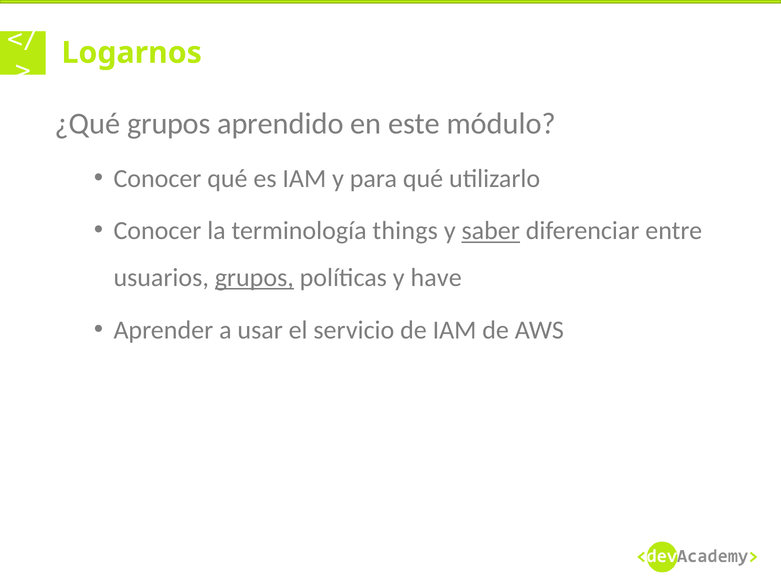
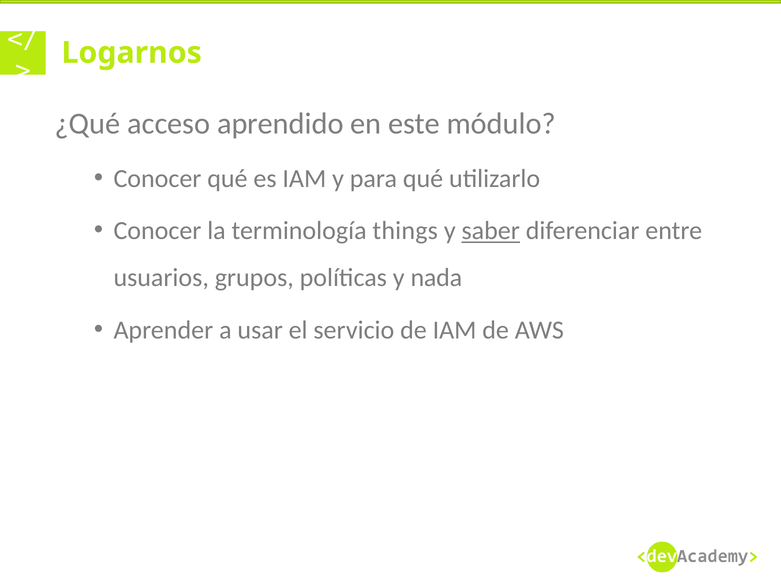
¿Qué grupos: grupos -> acceso (169, 123)
grupos underline: present -> none (254, 278)
have: have -> nada (436, 278)
